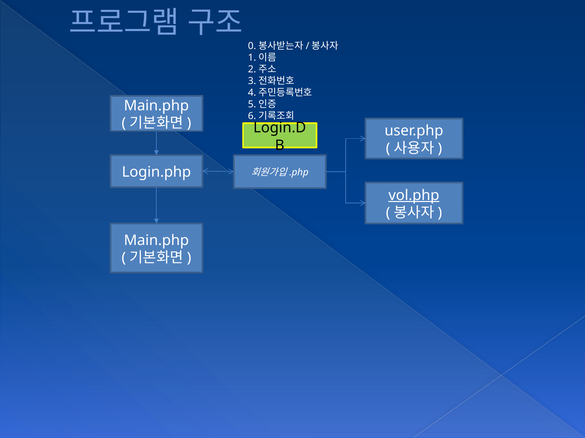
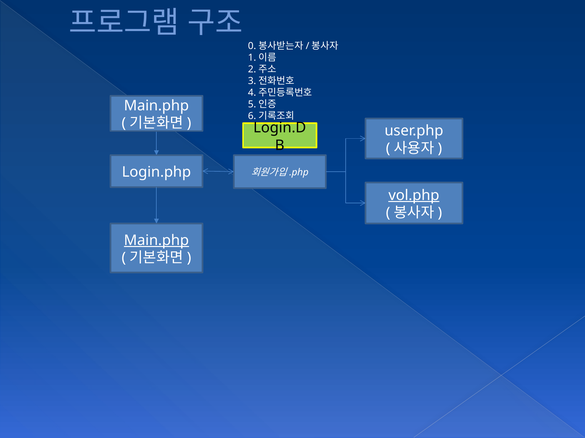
Main.php underline: none -> present (156, 241)
